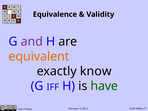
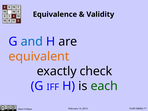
and colour: purple -> blue (32, 42)
know: know -> check (96, 71)
have: have -> each (104, 86)
